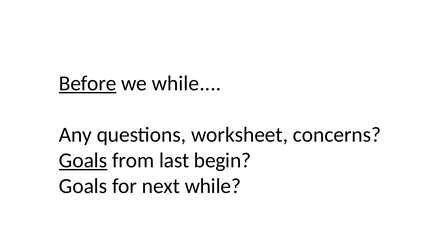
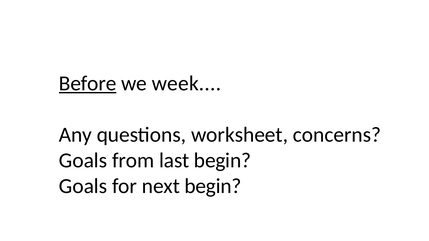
we while: while -> week (187, 83)
Goals underline: present -> none (83, 161)
next while: while -> begin (213, 186)
